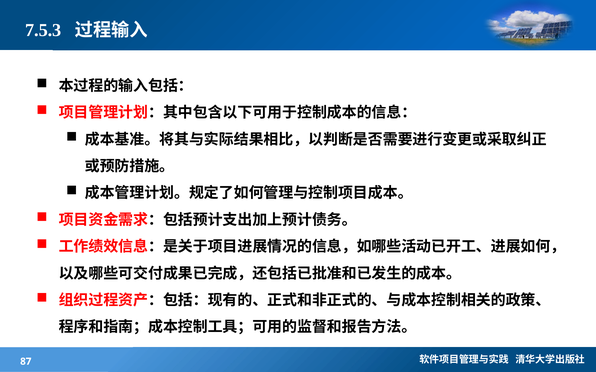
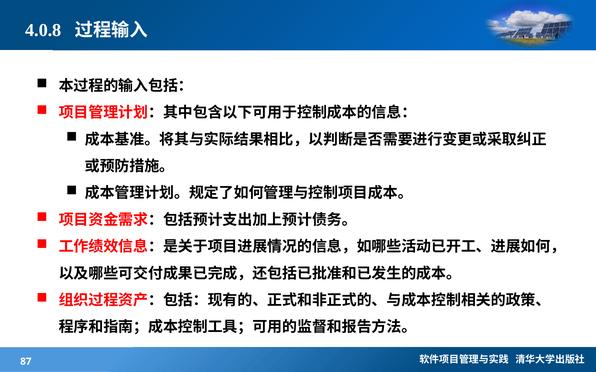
7.5.3: 7.5.3 -> 4.0.8 (43, 30)
